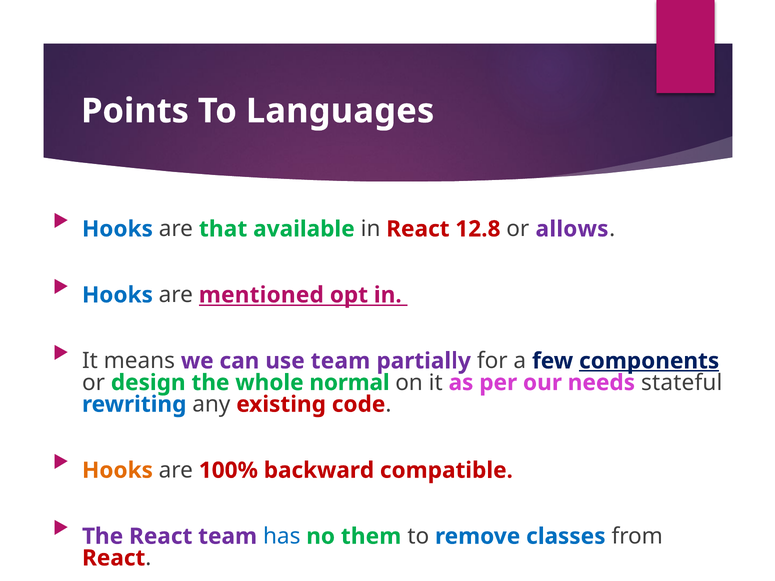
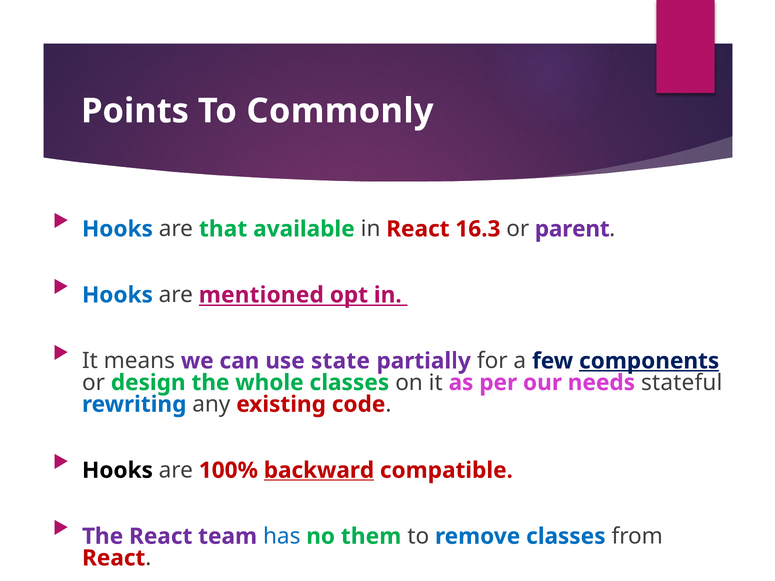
Languages: Languages -> Commonly (340, 111)
12.8: 12.8 -> 16.3 (478, 229)
allows: allows -> parent (572, 229)
use team: team -> state (340, 361)
whole normal: normal -> classes (349, 383)
Hooks colour: orange -> black (117, 471)
backward underline: none -> present (319, 471)
